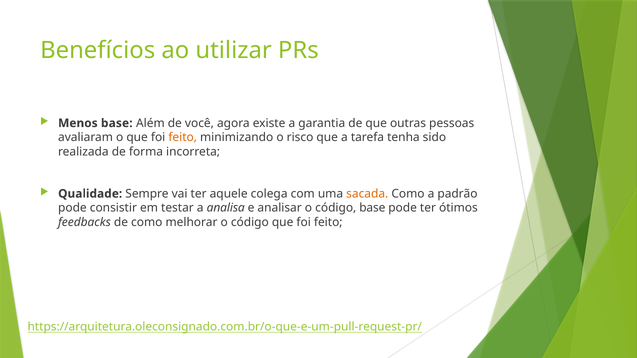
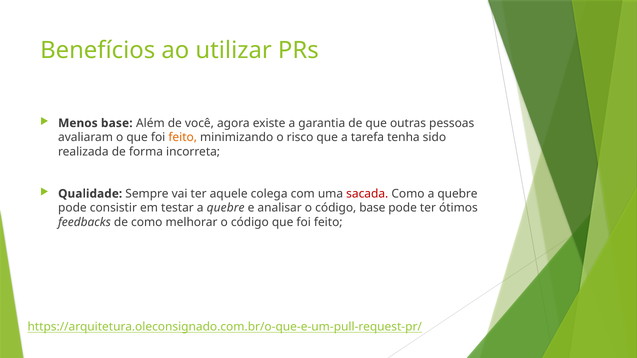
sacada colour: orange -> red (367, 194)
Como a padrão: padrão -> quebre (457, 194)
testar a analisa: analisa -> quebre (226, 208)
